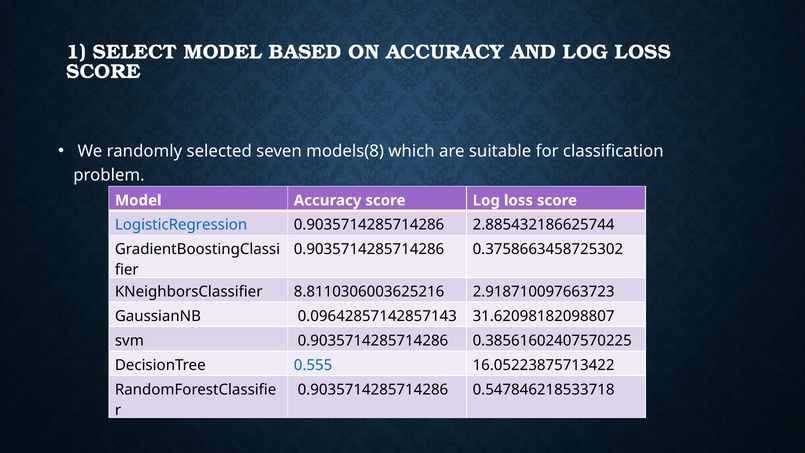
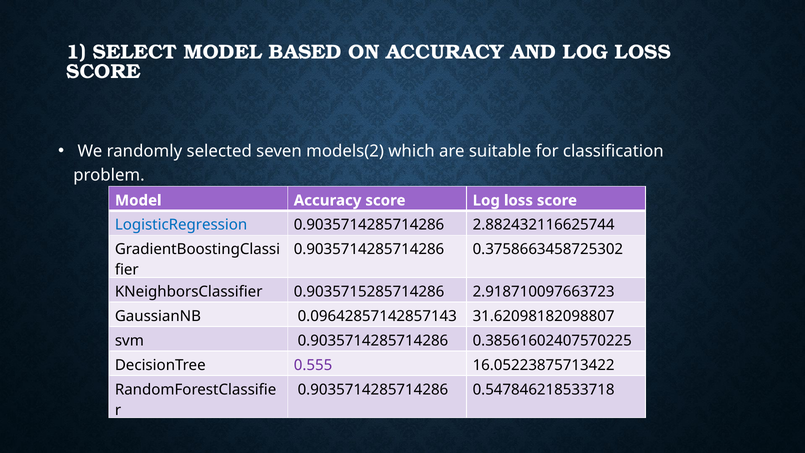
models(8: models(8 -> models(2 (345, 151)
2.885432186625744: 2.885432186625744 -> 2.882432116625744 (544, 225)
8.8110306003625216: 8.8110306003625216 -> 0.9035715285714286 (369, 292)
0.555 colour: blue -> purple (313, 365)
